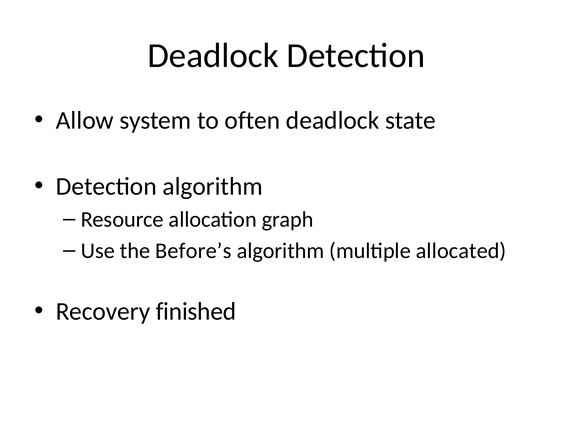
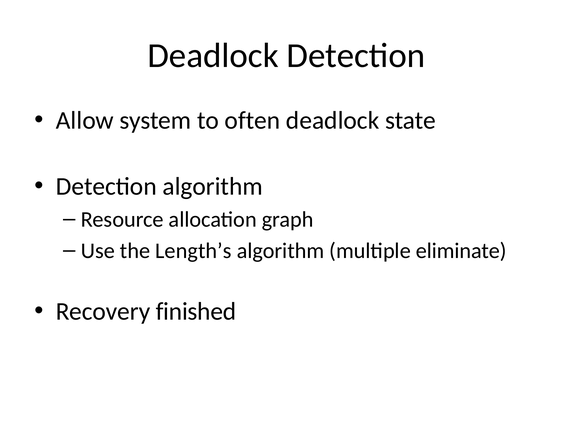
Before’s: Before’s -> Length’s (193, 251)
allocated: allocated -> eliminate (461, 251)
